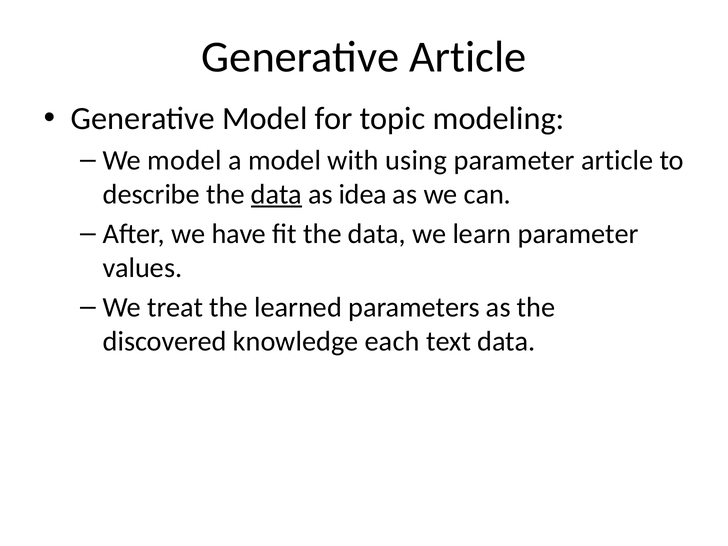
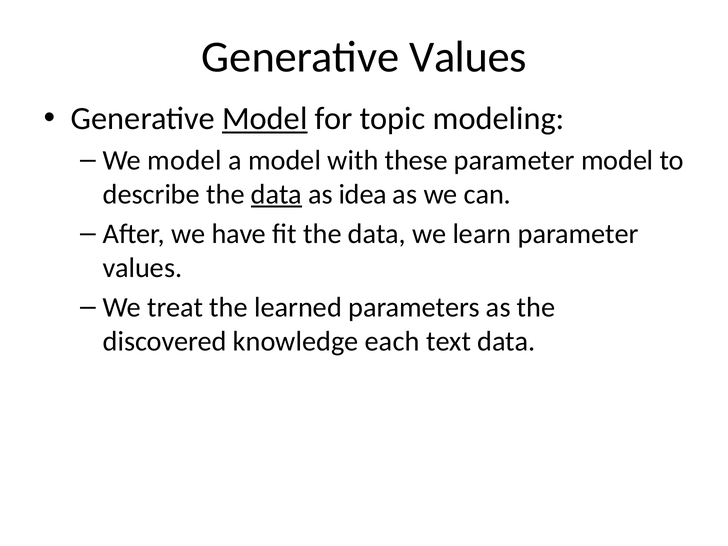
Generative Article: Article -> Values (468, 57)
Model underline: none -> present (265, 119)
using: using -> these (416, 160)
parameter article: article -> model (617, 160)
